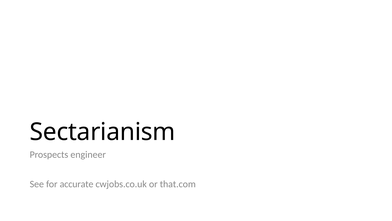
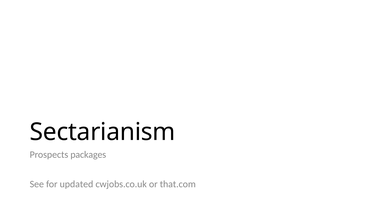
engineer: engineer -> packages (88, 154)
accurate: accurate -> updated (76, 184)
